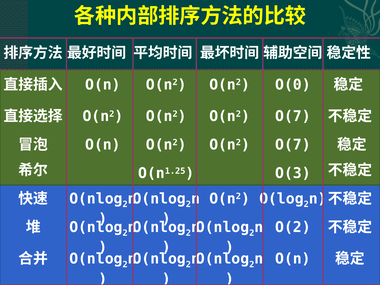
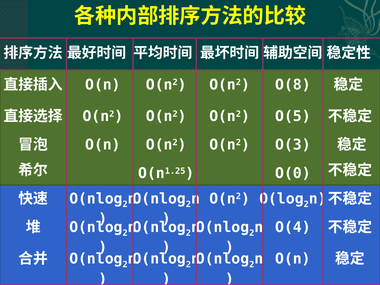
O(0: O(0 -> O(8 (293, 85)
O(7: O(7 -> O(5 (293, 116)
O(7: O(7 -> O(3 (293, 145)
O(3: O(3 -> O(0 (293, 173)
O(2: O(2 -> O(4 (293, 227)
